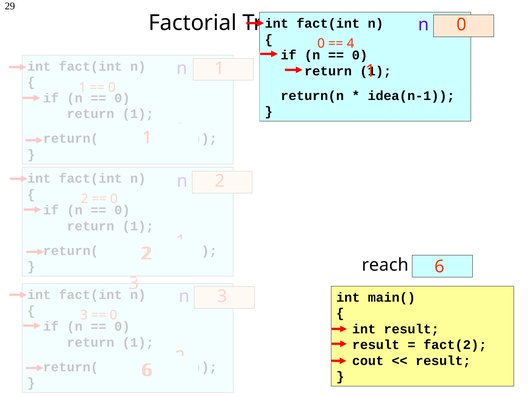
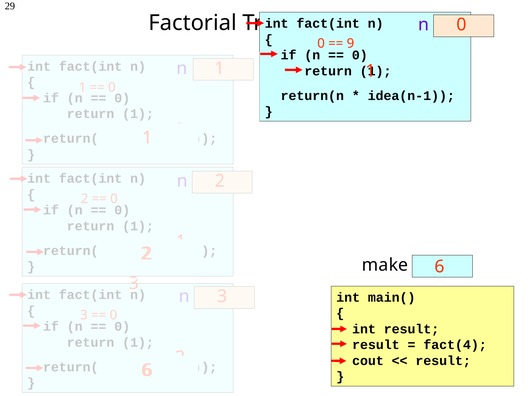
4: 4 -> 9 (351, 43)
reach: reach -> make (385, 265)
fact(2: fact(2 -> fact(4 (455, 345)
